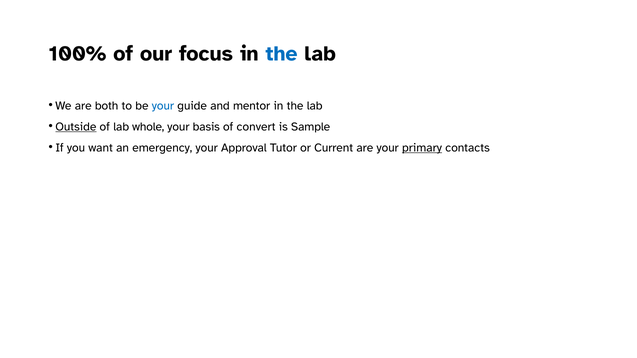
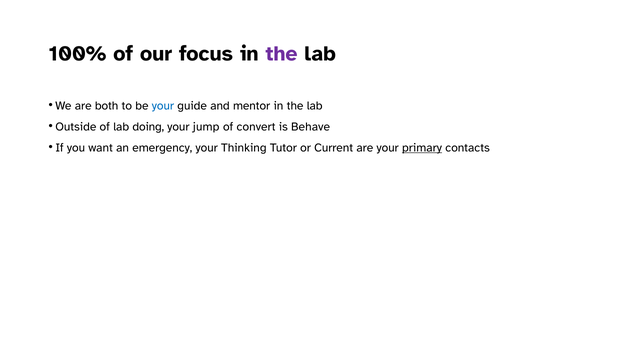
the colour: blue -> purple (281, 54)
Outside underline: present -> none (76, 127)
whole: whole -> doing (148, 127)
basis: basis -> jump (206, 127)
Sample: Sample -> Behave (311, 127)
Approval: Approval -> Thinking (244, 148)
